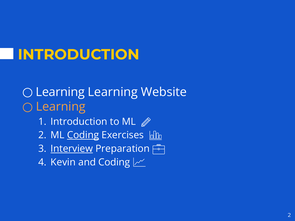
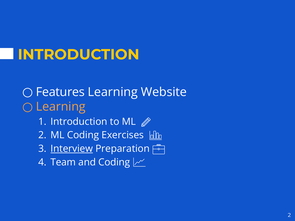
Learning: Learning -> Features (60, 92)
Coding underline: present -> none (83, 135)
Kevin: Kevin -> Team (63, 162)
